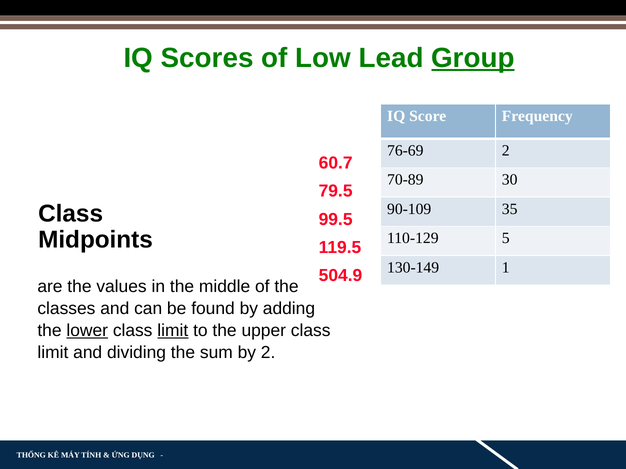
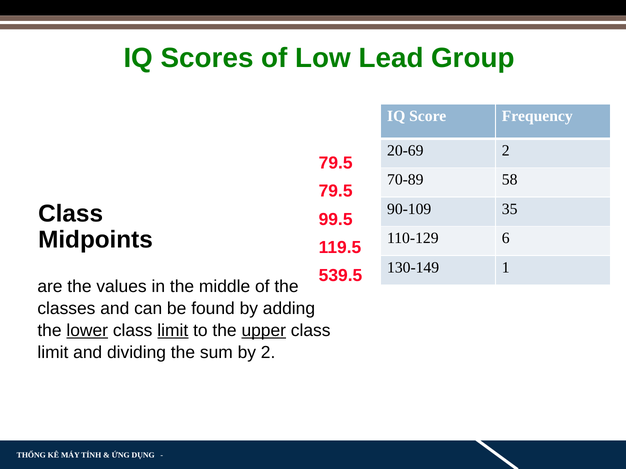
Group underline: present -> none (473, 58)
76-69: 76-69 -> 20-69 (405, 151)
60.7: 60.7 -> 79.5 (336, 163)
30: 30 -> 58 (510, 180)
5: 5 -> 6 (506, 239)
504.9: 504.9 -> 539.5 (340, 276)
upper underline: none -> present (264, 331)
